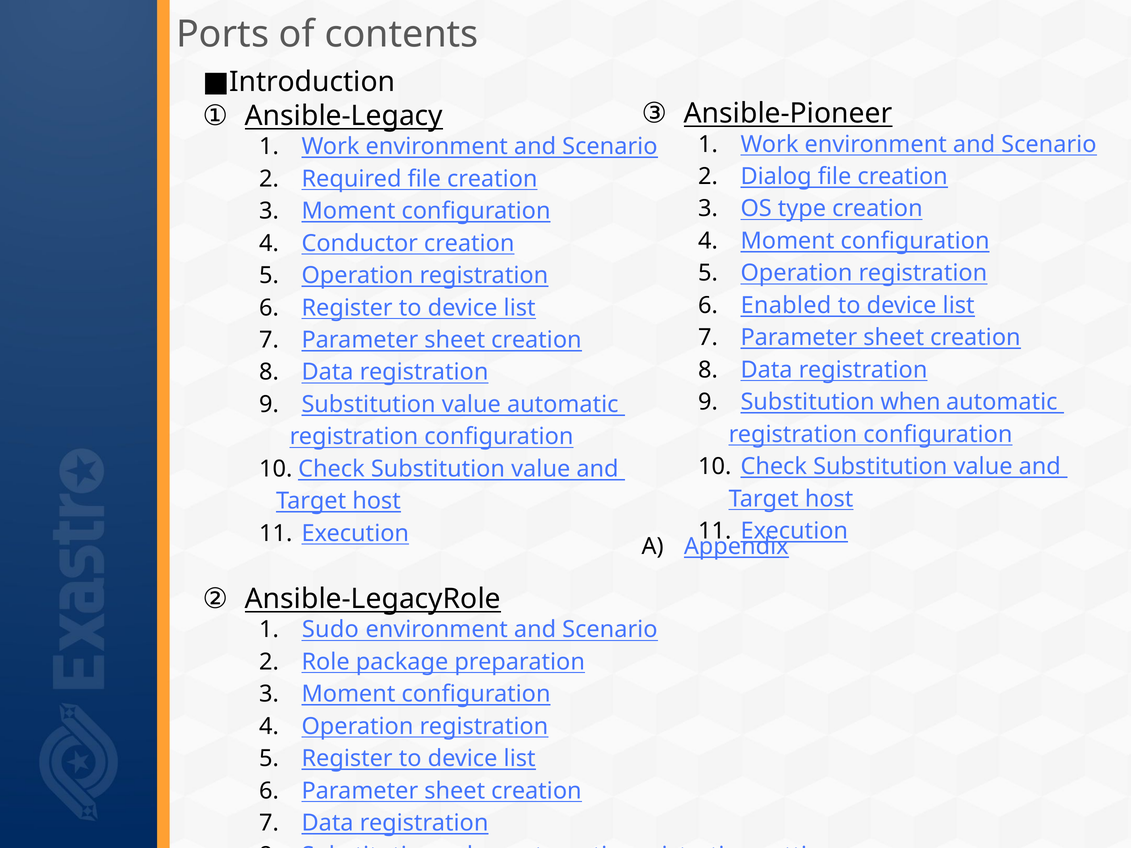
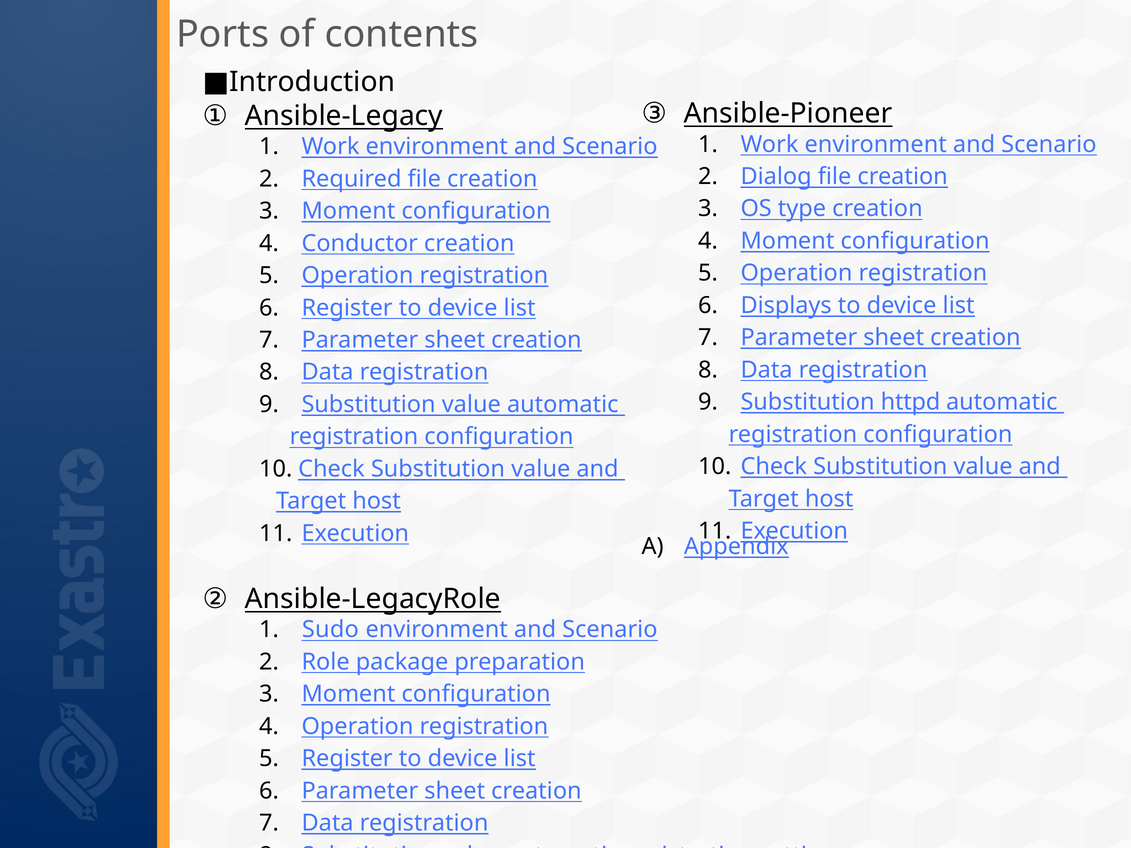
Enabled: Enabled -> Displays (786, 305)
when: when -> httpd (910, 402)
